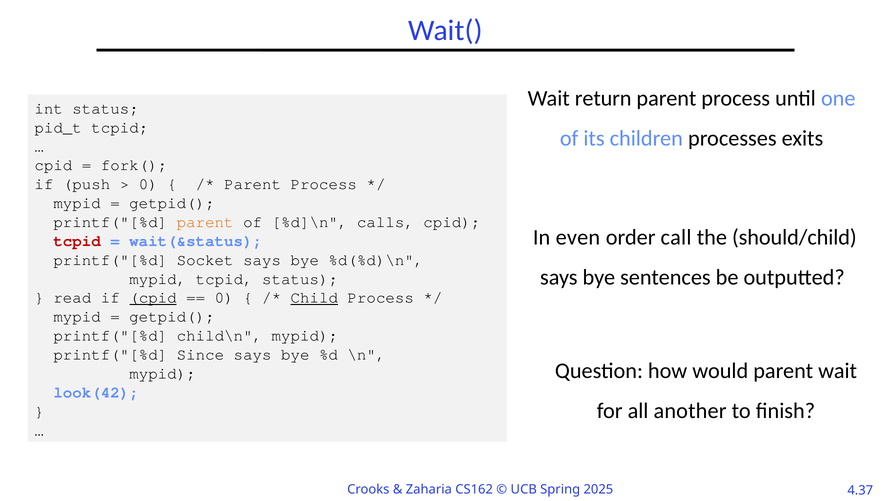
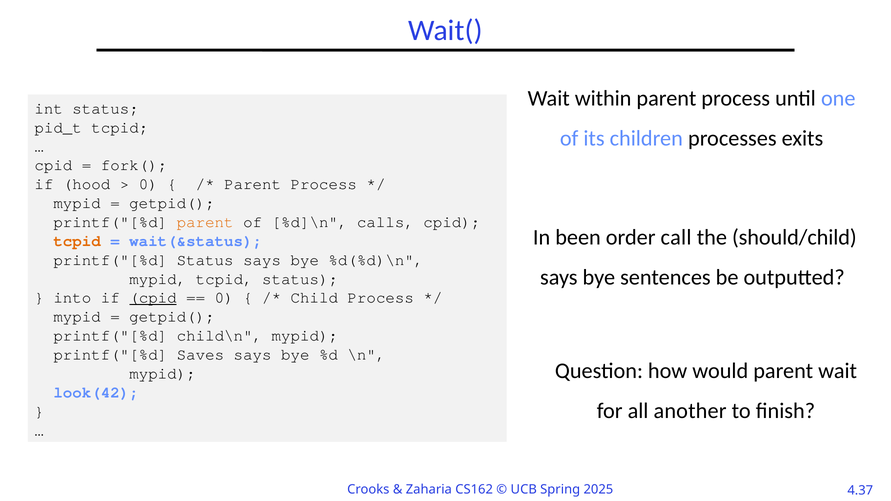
return: return -> within (603, 98)
push: push -> hood (87, 184)
even: even -> been (578, 238)
tcpid colour: red -> orange (77, 241)
printf("[%d Socket: Socket -> Status (205, 260)
read: read -> into (72, 298)
Child underline: present -> none (314, 298)
Since: Since -> Saves (200, 355)
